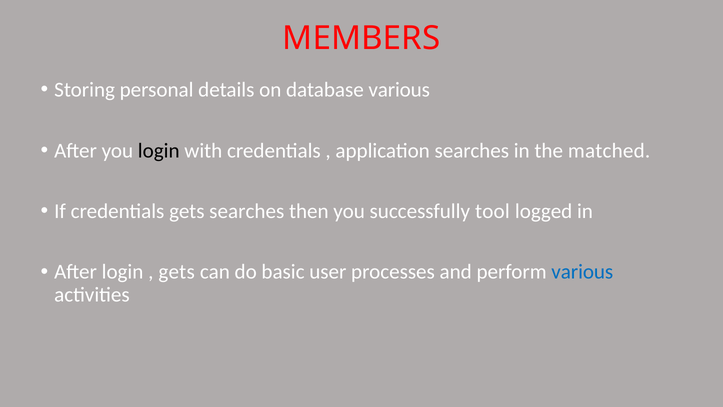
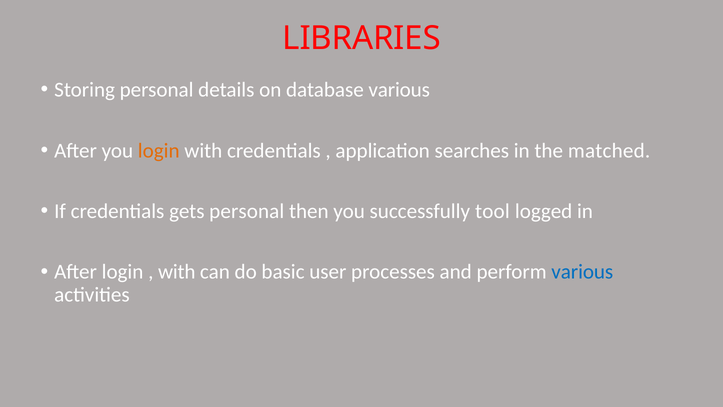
MEMBERS: MEMBERS -> LIBRARIES (362, 38)
login colour: black -> orange (159, 150)
gets searches: searches -> personal (247, 211)
gets: gets -> with (177, 272)
